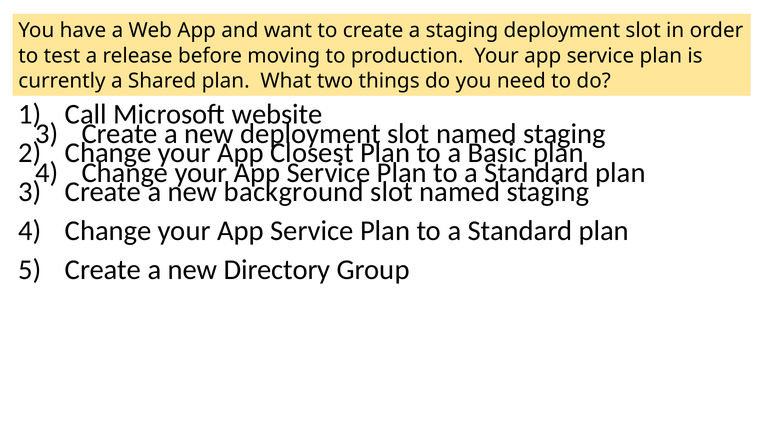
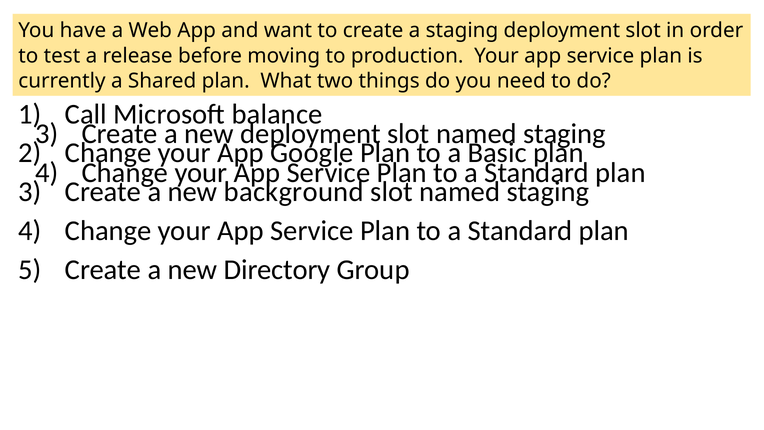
website: website -> balance (277, 114)
Closest: Closest -> Google (312, 153)
